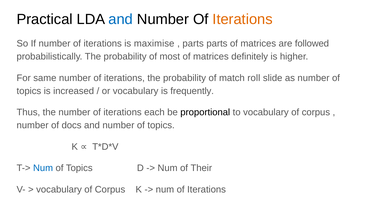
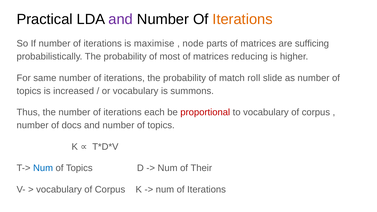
and colour: blue -> purple (121, 19)
parts: parts -> node (193, 44)
followed: followed -> sufficing (312, 44)
definitely: definitely -> reducing (250, 57)
frequently: frequently -> summons (192, 91)
proportional colour: black -> red (205, 112)
